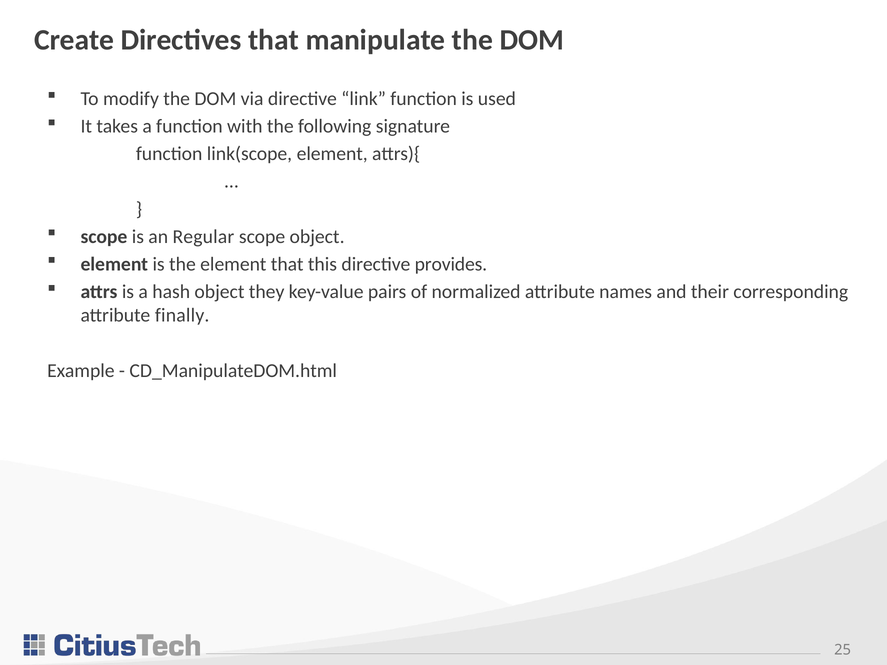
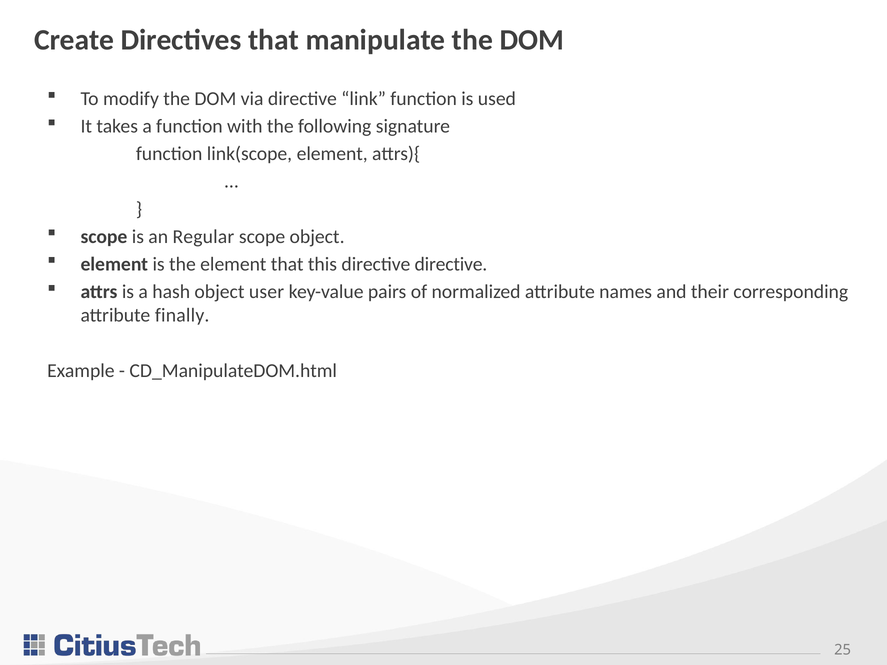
directive provides: provides -> directive (451, 264)
they: they -> user (267, 292)
